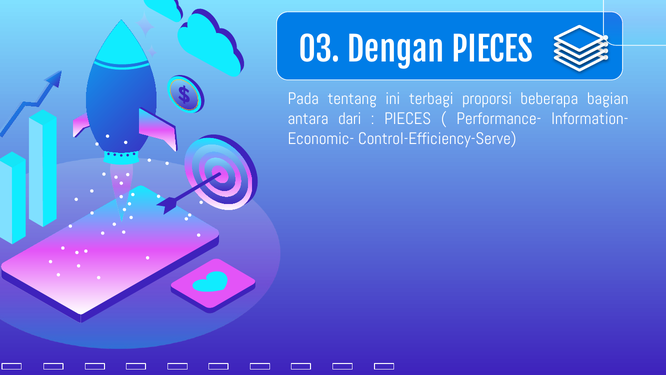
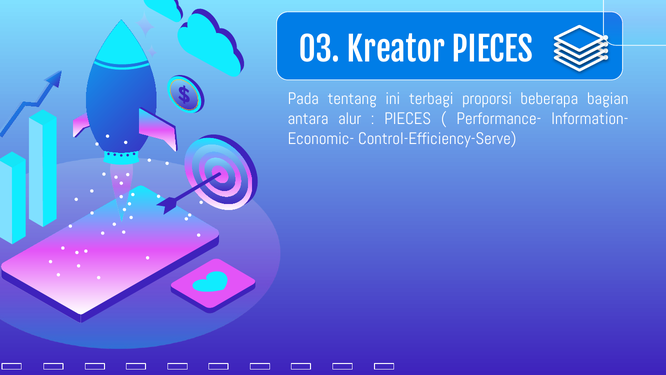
Dengan: Dengan -> Kreator (396, 51)
dari: dari -> alur (350, 119)
